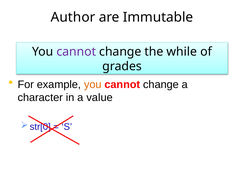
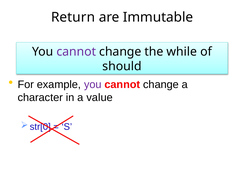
Author: Author -> Return (73, 17)
grades: grades -> should (122, 66)
you colour: orange -> purple (93, 85)
